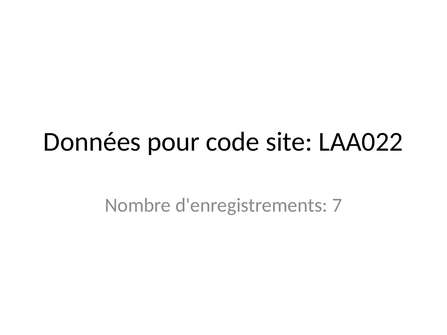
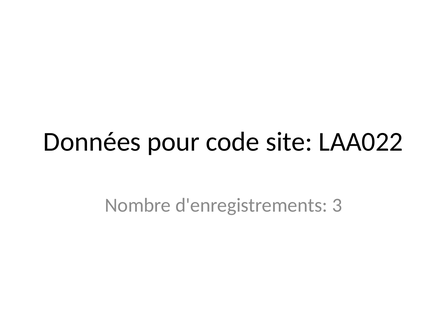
7: 7 -> 3 (337, 206)
